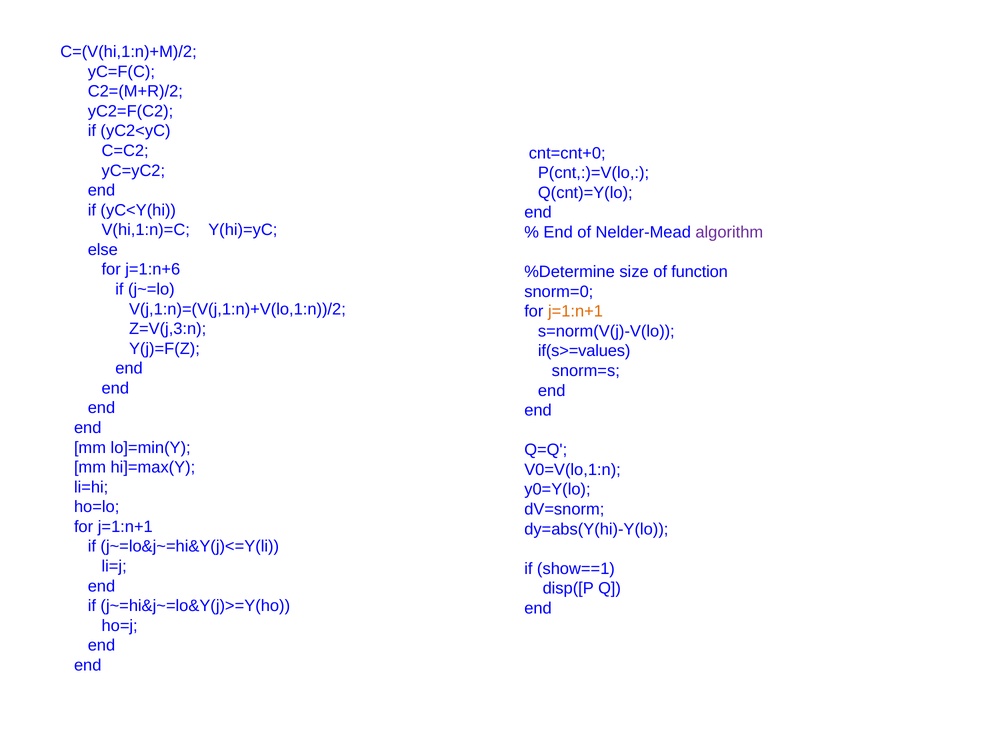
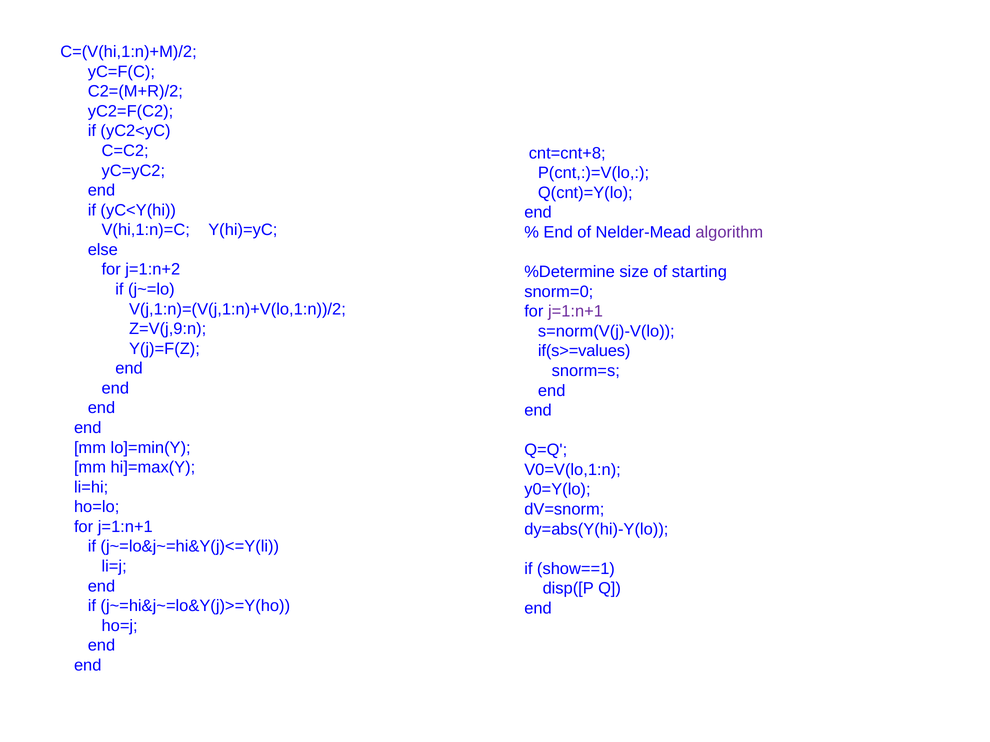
cnt=cnt+0: cnt=cnt+0 -> cnt=cnt+8 (567, 153)
j=1:n+6: j=1:n+6 -> j=1:n+2 (153, 270)
function: function -> starting (699, 272)
j=1:n+1 colour: orange -> purple (576, 312)
Z=V(j,3:n: Z=V(j,3:n -> Z=V(j,9:n (168, 329)
